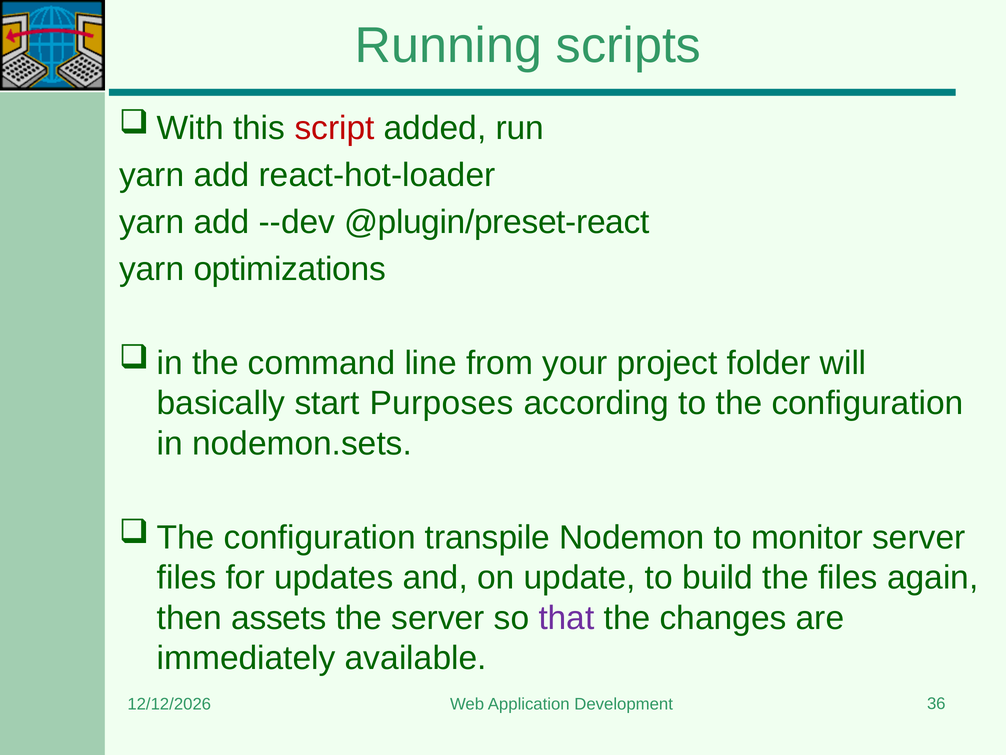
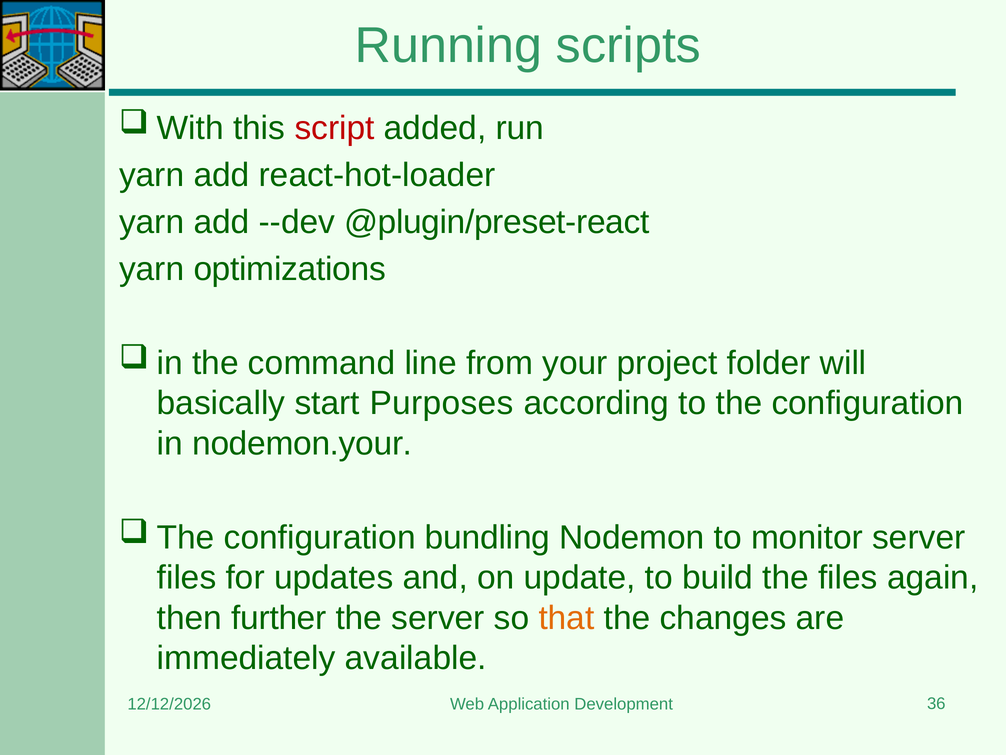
nodemon.sets: nodemon.sets -> nodemon.your (302, 443)
transpile: transpile -> bundling (488, 537)
assets: assets -> further (279, 618)
that colour: purple -> orange (566, 618)
